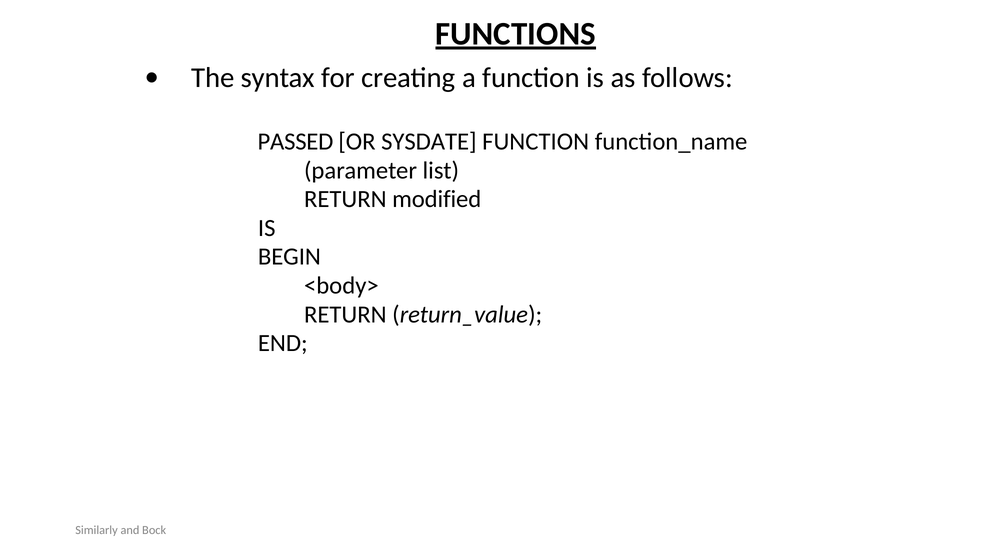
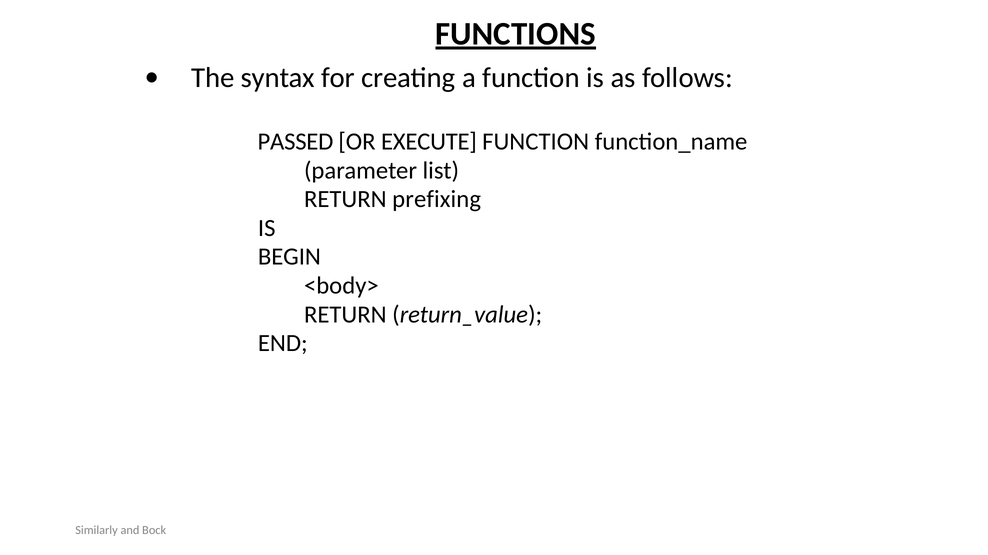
SYSDATE: SYSDATE -> EXECUTE (429, 142)
modified: modified -> prefixing (437, 199)
